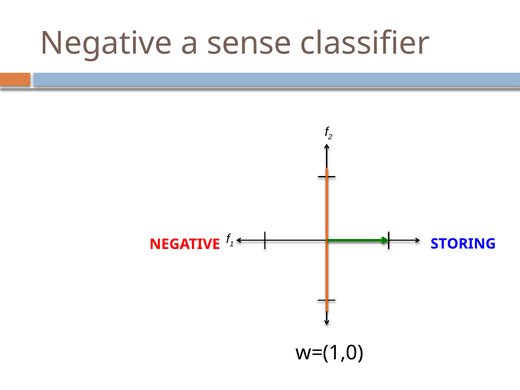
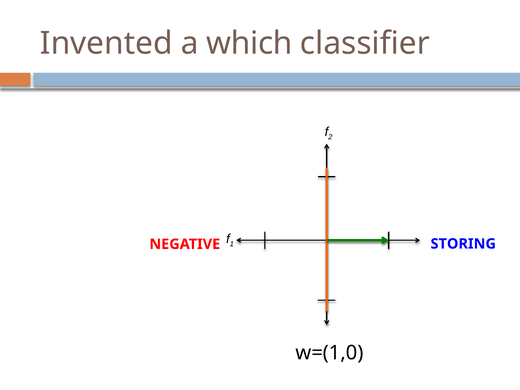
Negative: Negative -> Invented (106, 43)
sense: sense -> which (249, 43)
